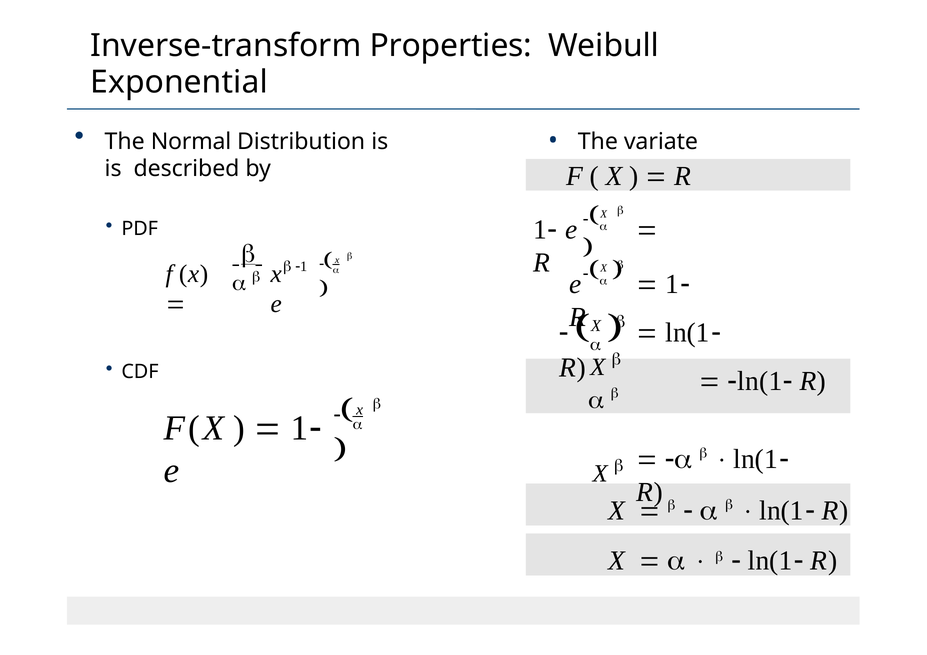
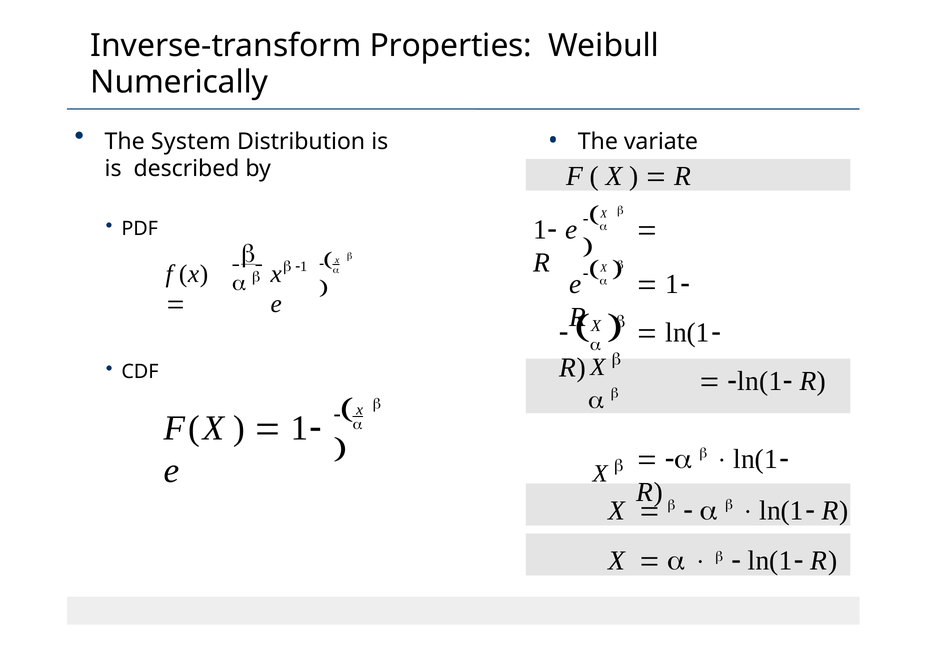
Exponential: Exponential -> Numerically (179, 82)
Normal: Normal -> System (191, 142)
